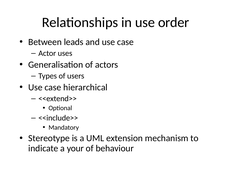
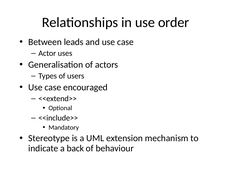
hierarchical: hierarchical -> encouraged (86, 87)
your: your -> back (75, 148)
